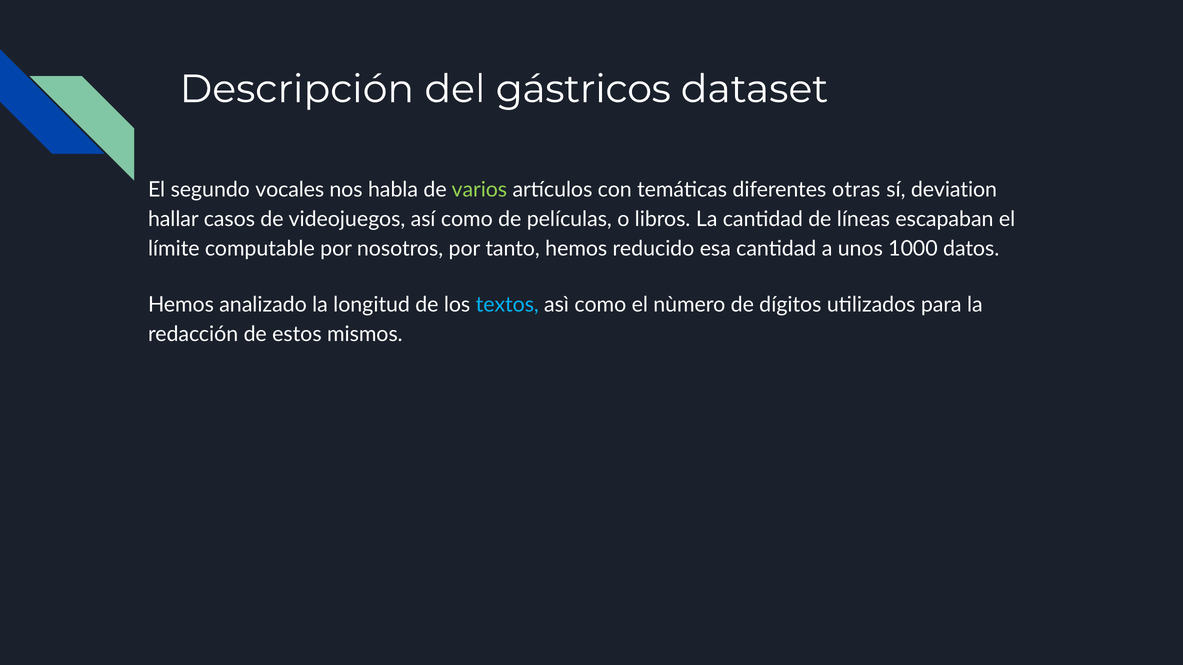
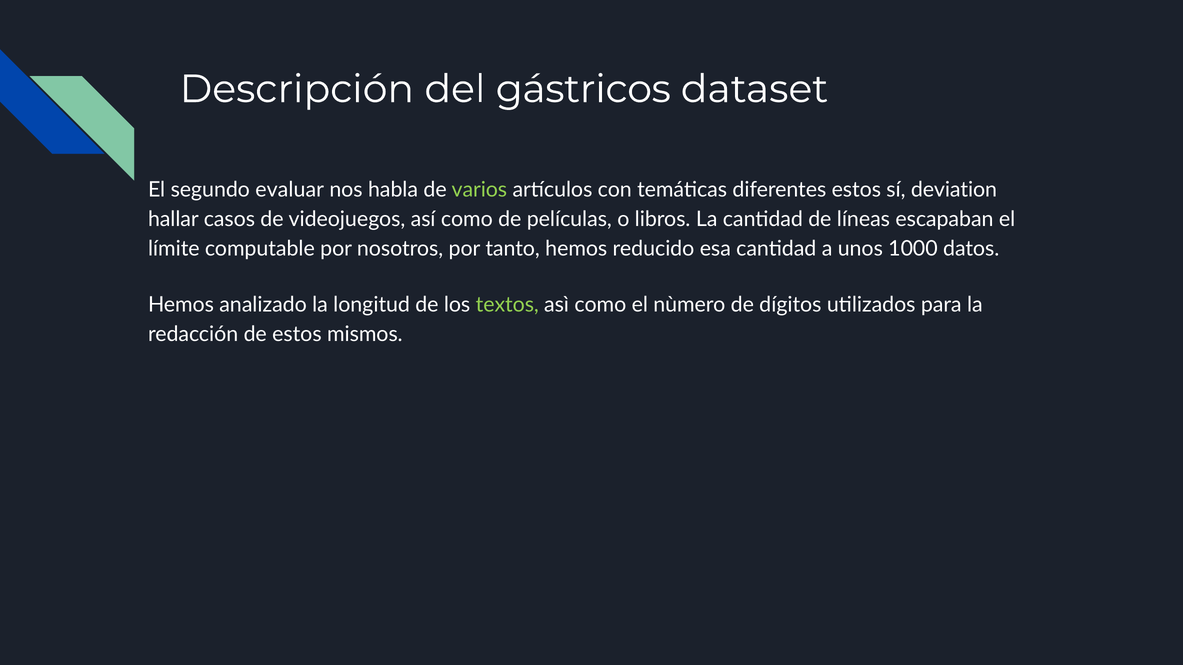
vocales: vocales -> evaluar (290, 190)
diferentes otras: otras -> estos (856, 190)
textos colour: light blue -> light green (507, 305)
